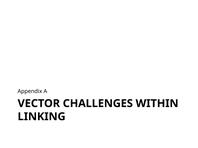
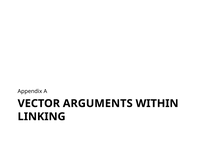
CHALLENGES: CHALLENGES -> ARGUMENTS (98, 104)
